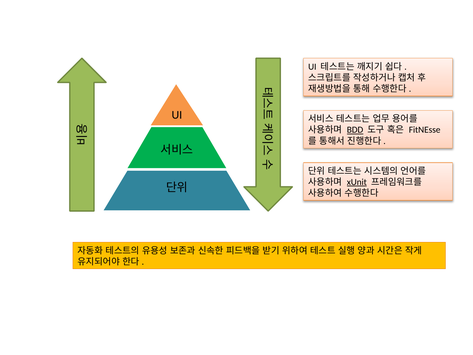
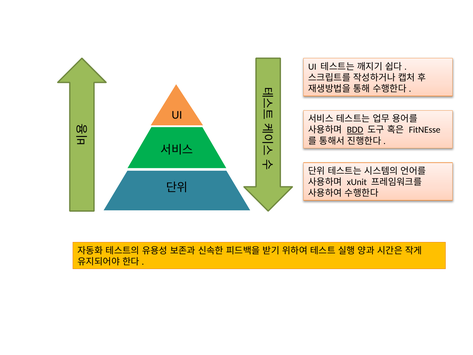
xUnit underline: present -> none (357, 182)
